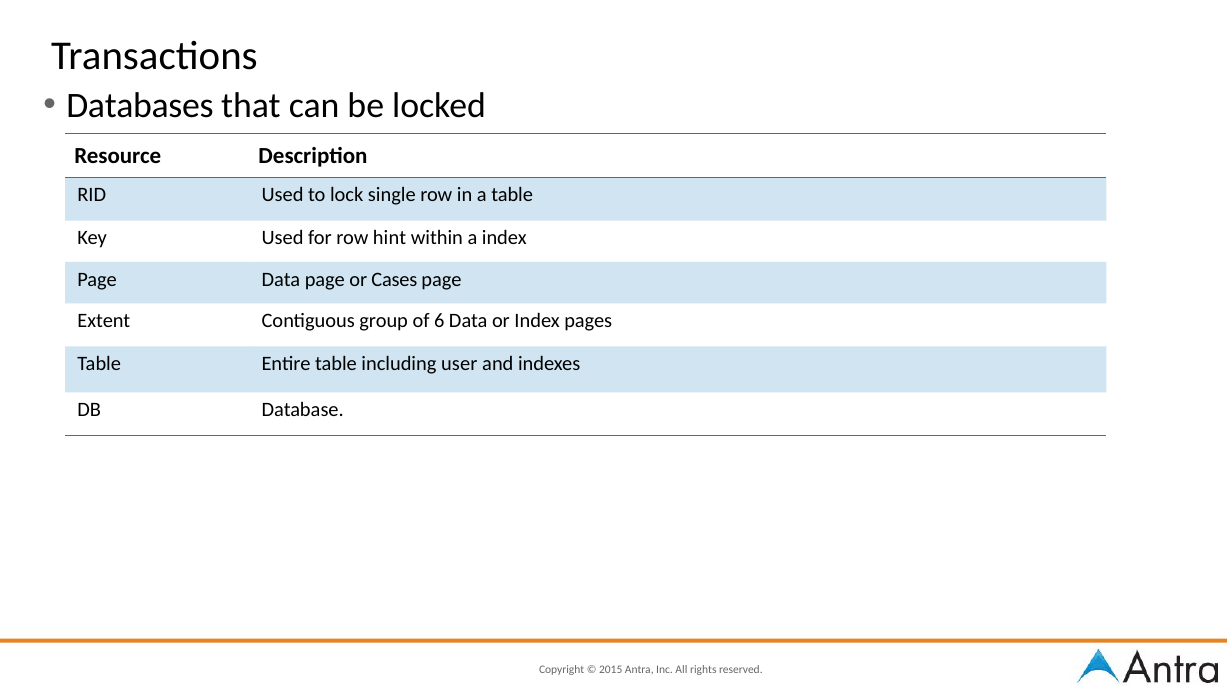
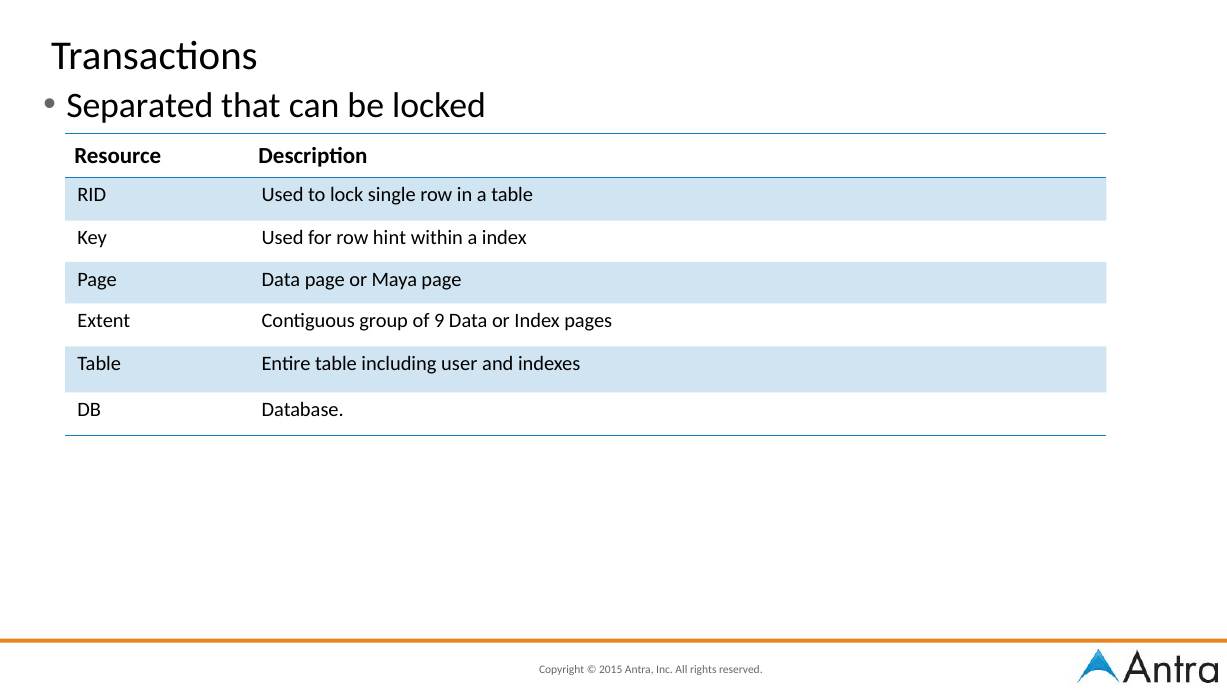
Databases: Databases -> Separated (140, 105)
Cases: Cases -> Maya (394, 279)
6: 6 -> 9 (439, 321)
